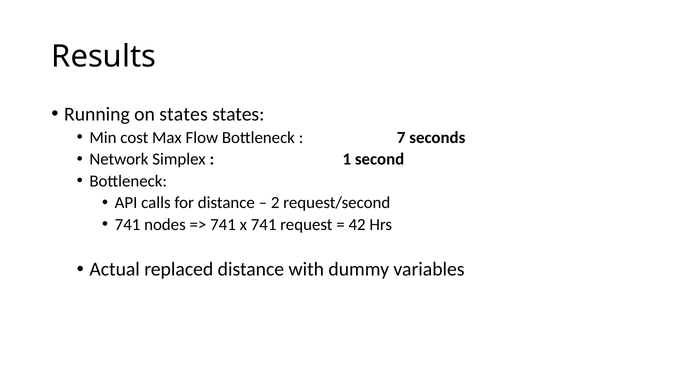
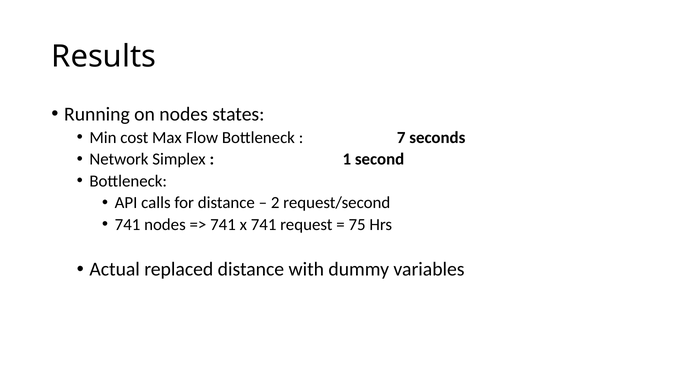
on states: states -> nodes (184, 114)
42: 42 -> 75 (357, 224)
